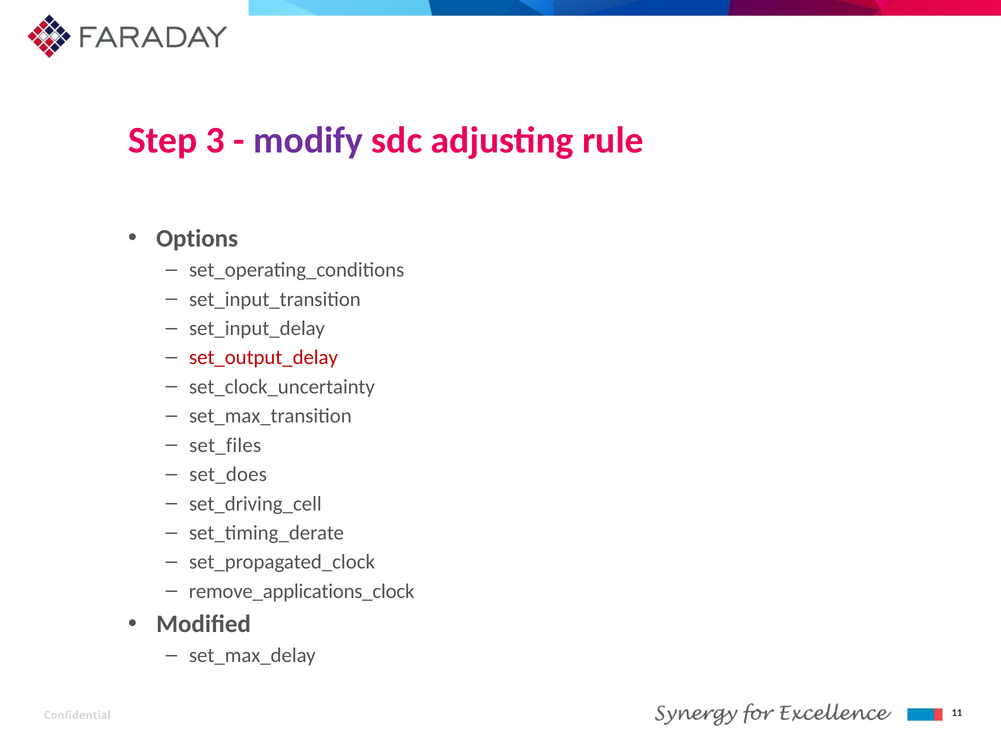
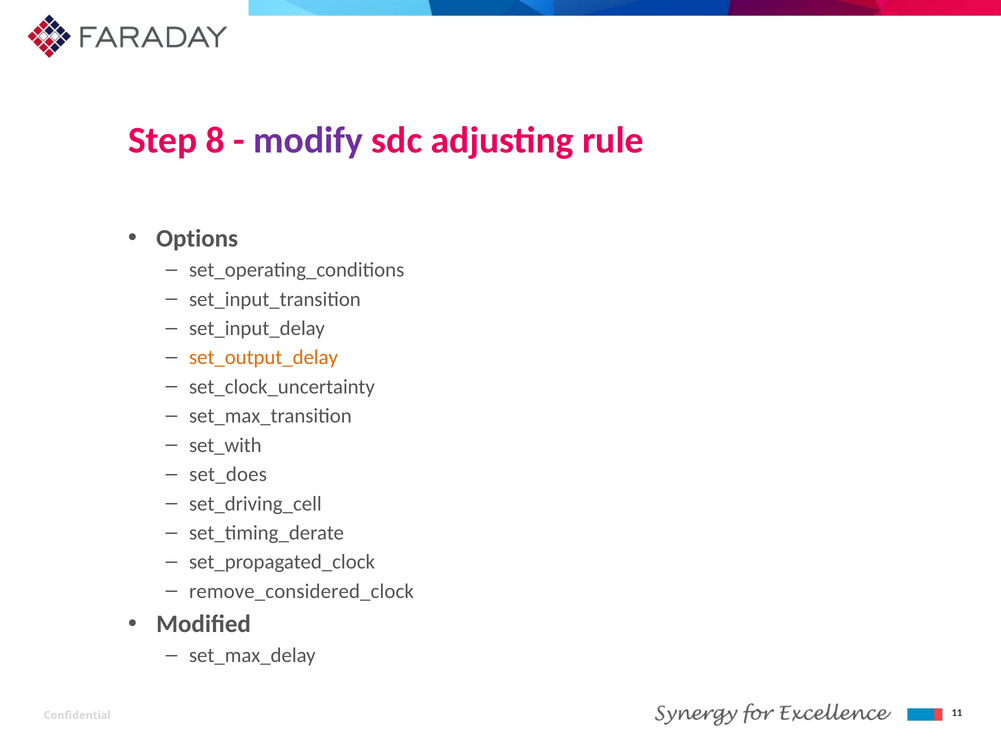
3: 3 -> 8 (215, 141)
set_output_delay colour: red -> orange (264, 357)
set_files: set_files -> set_with (225, 445)
remove_applications_clock: remove_applications_clock -> remove_considered_clock (301, 591)
